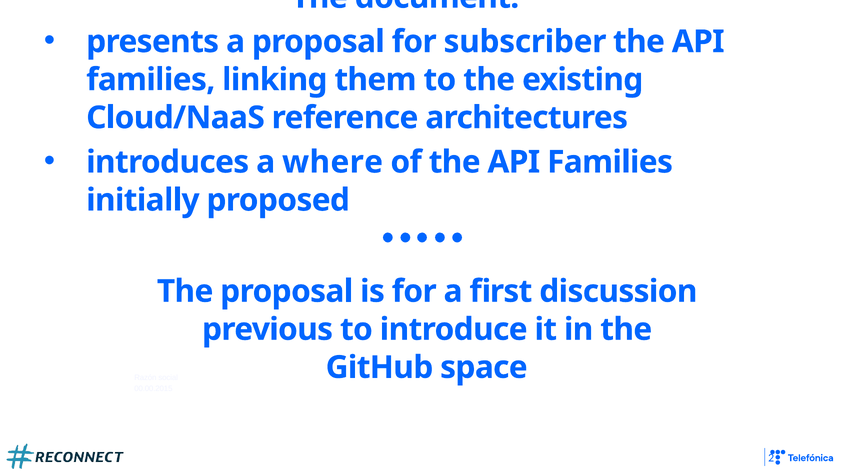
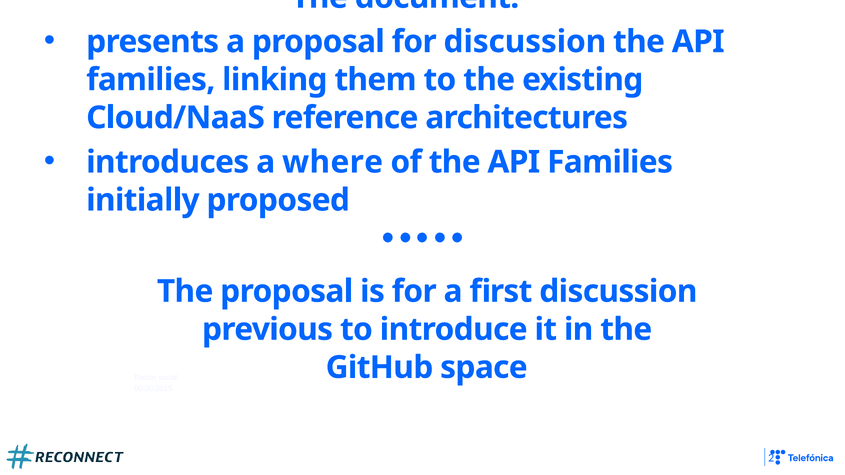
for subscriber: subscriber -> discussion (525, 42)
